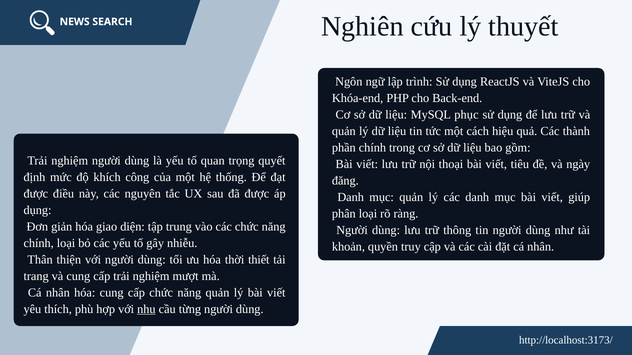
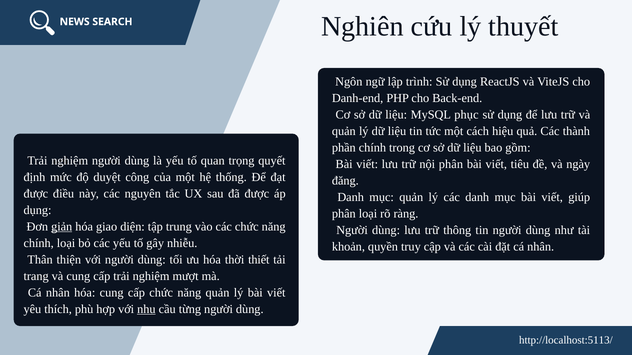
Khóa-end: Khóa-end -> Danh-end (358, 99)
nội thoại: thoại -> phân (451, 165)
khích: khích -> duyệt (107, 177)
giản underline: none -> present (62, 227)
http://localhost:3173/: http://localhost:3173/ -> http://localhost:5113/ (566, 341)
